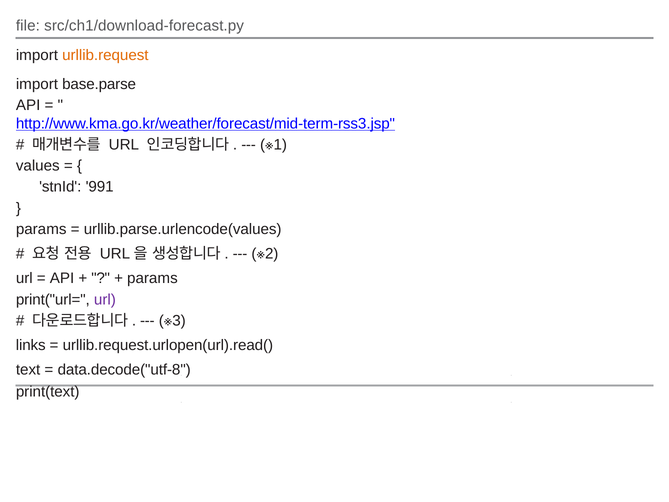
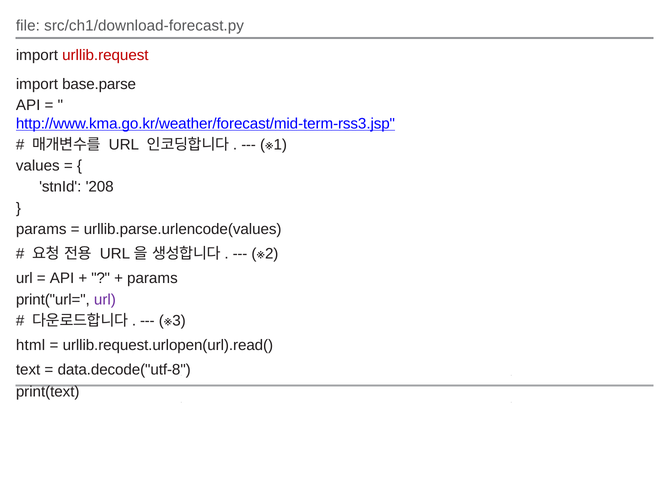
urllib.request colour: orange -> red (105, 55)
991: 991 -> 208 (100, 187)
links: links -> html (31, 345)
